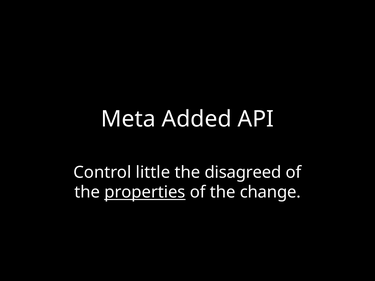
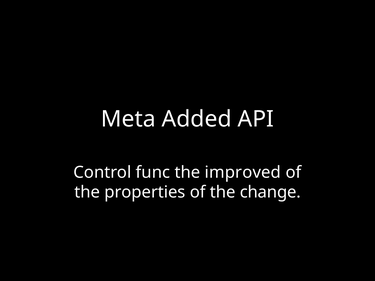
little: little -> func (153, 172)
disagreed: disagreed -> improved (243, 172)
properties underline: present -> none (145, 192)
